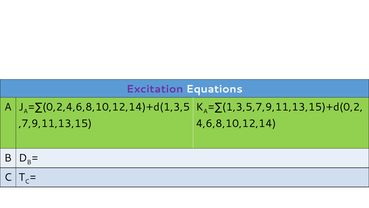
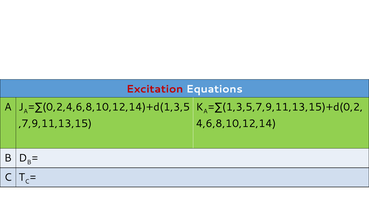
Excitation colour: purple -> red (155, 89)
